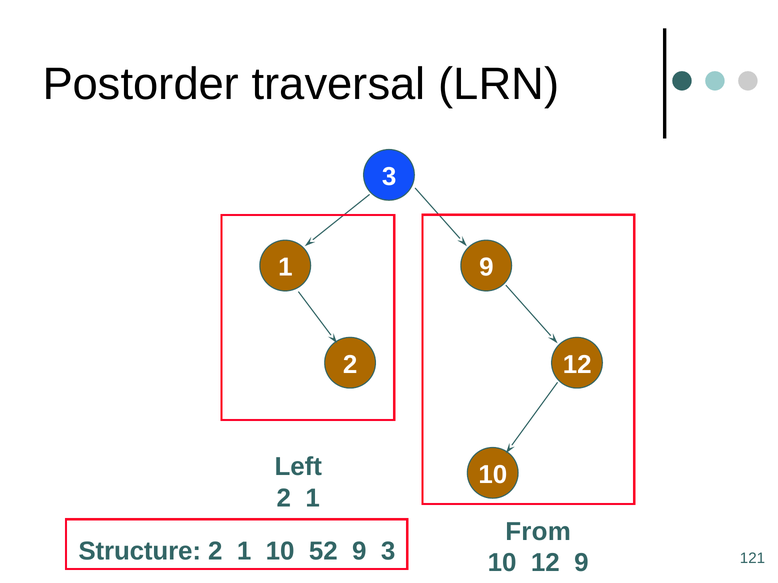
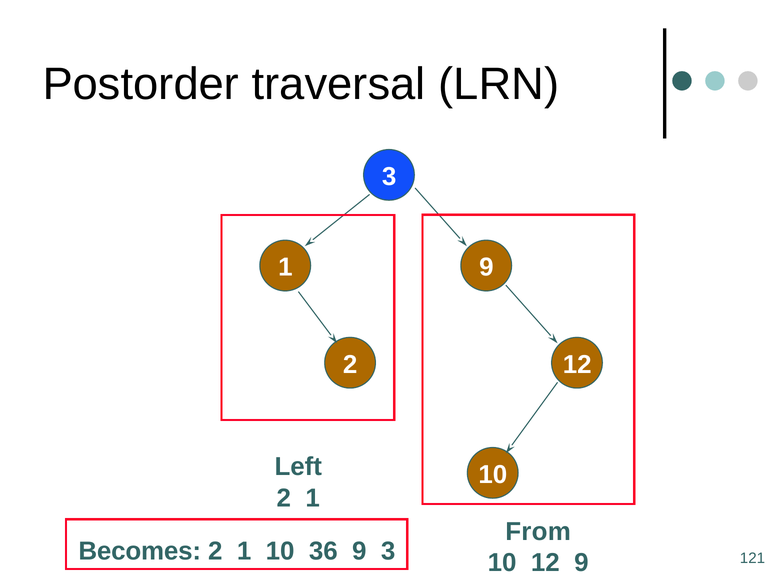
Structure: Structure -> Becomes (140, 552)
52: 52 -> 36 (323, 552)
